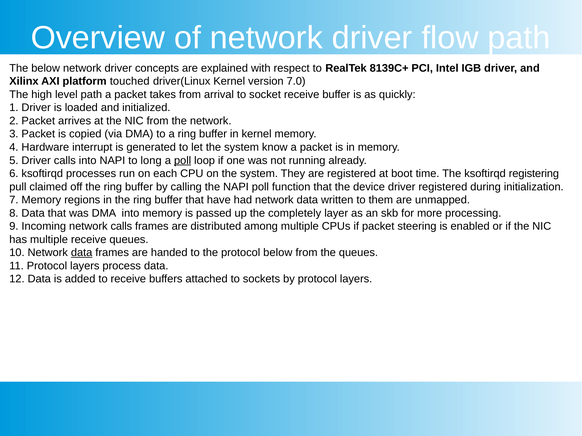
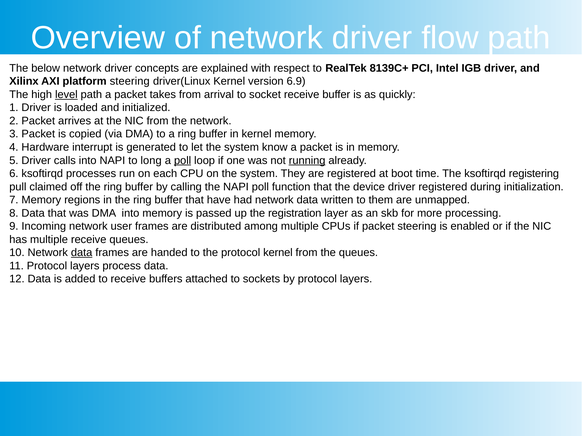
platform touched: touched -> steering (130, 81)
7.0: 7.0 -> 6.9 (296, 81)
level underline: none -> present (66, 95)
running underline: none -> present (307, 161)
completely: completely -> registration (295, 213)
network calls: calls -> user (121, 227)
protocol below: below -> kernel (278, 253)
